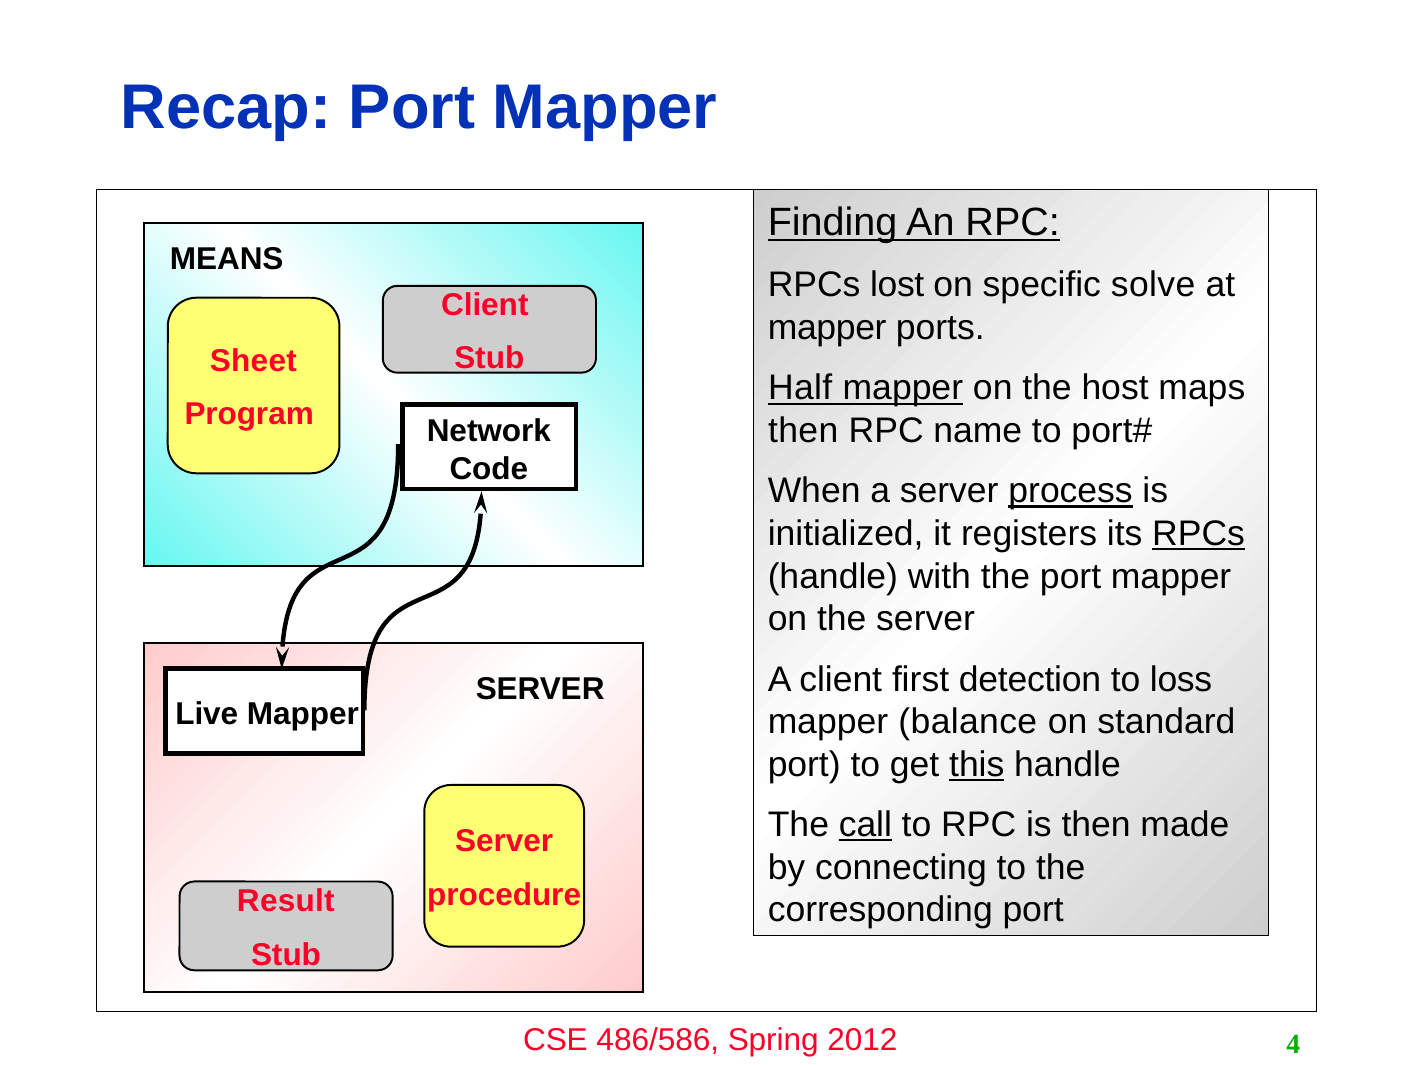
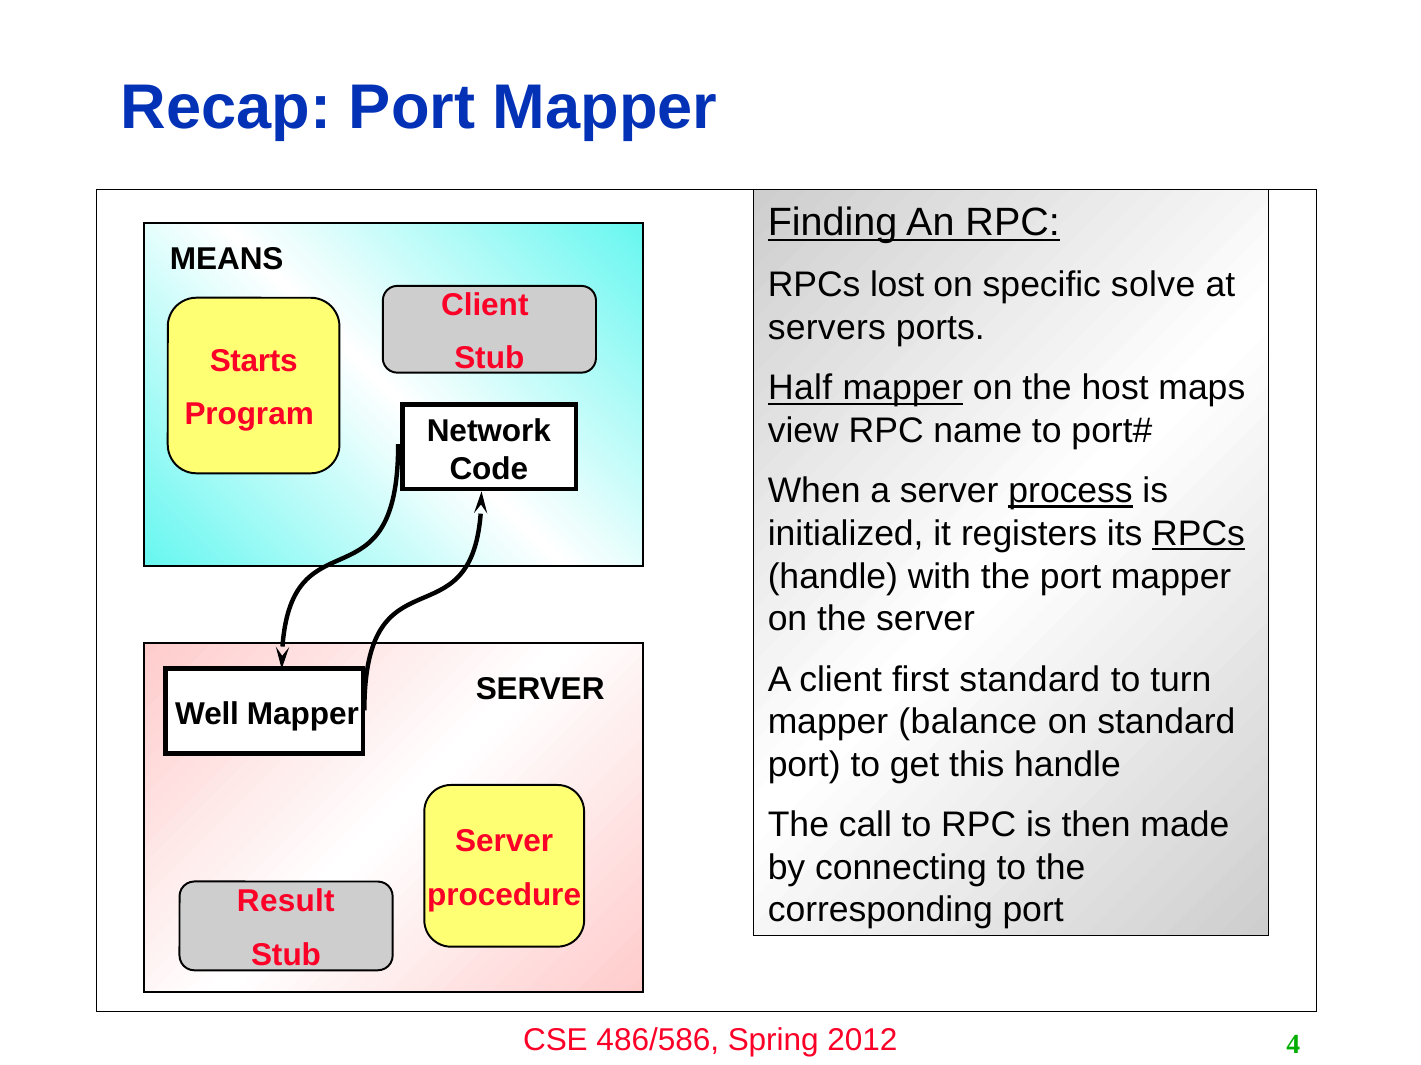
mapper: mapper -> servers (827, 328)
Sheet: Sheet -> Starts (254, 361)
then: then -> view (803, 431)
first detection: detection -> standard (1030, 680)
loss: loss -> turn (1181, 680)
Live: Live -> Well (207, 715)
this underline: present -> none (977, 765)
call underline: present -> none (865, 826)
